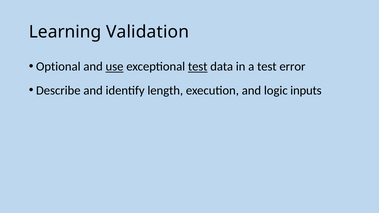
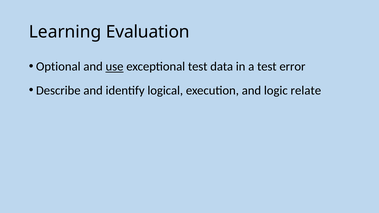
Validation: Validation -> Evaluation (148, 32)
test underline: present -> none (198, 67)
length: length -> logical (165, 90)
inputs: inputs -> relate (306, 90)
